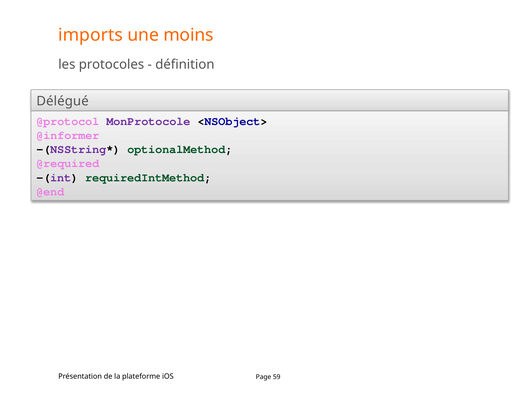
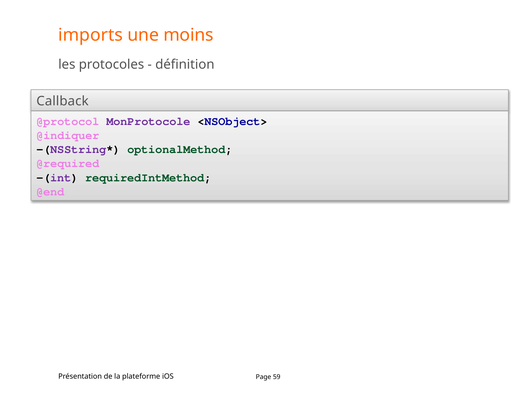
Délégué: Délégué -> Callback (63, 101)
@informer: @informer -> @indiquer (68, 135)
